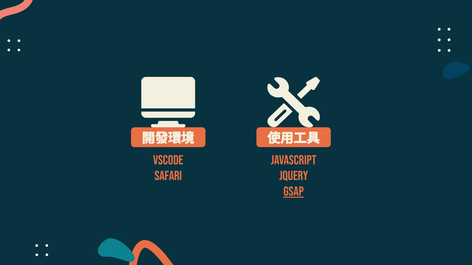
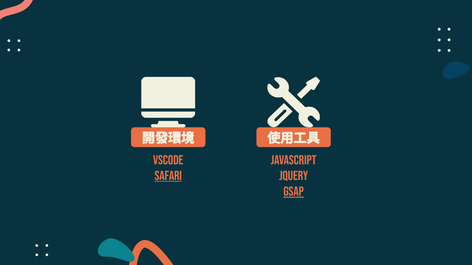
safari underline: none -> present (168, 176)
